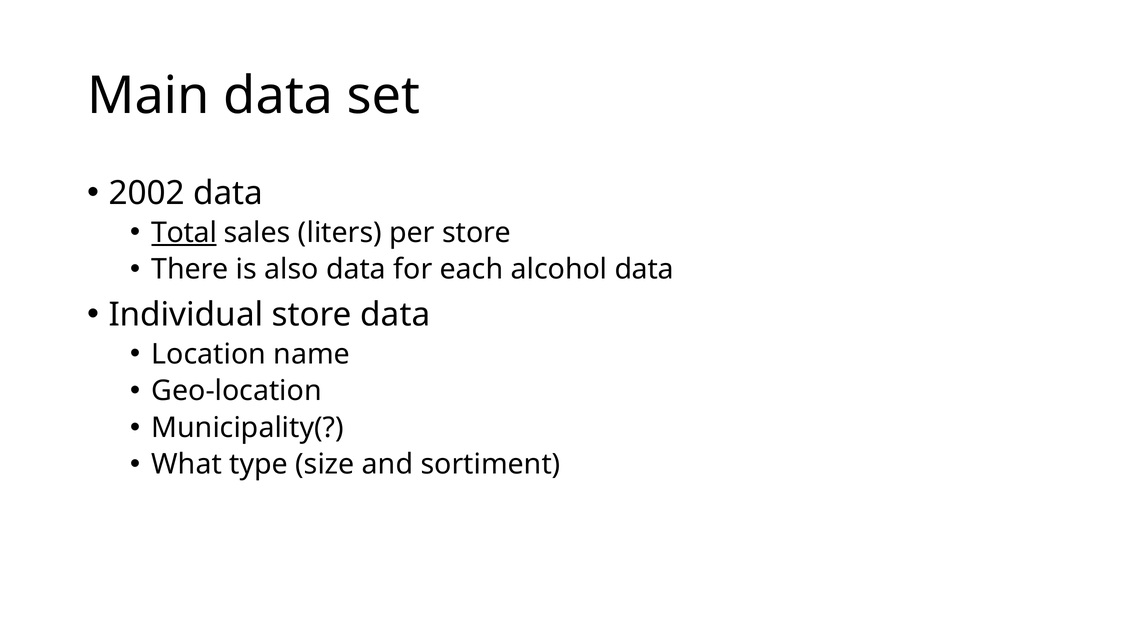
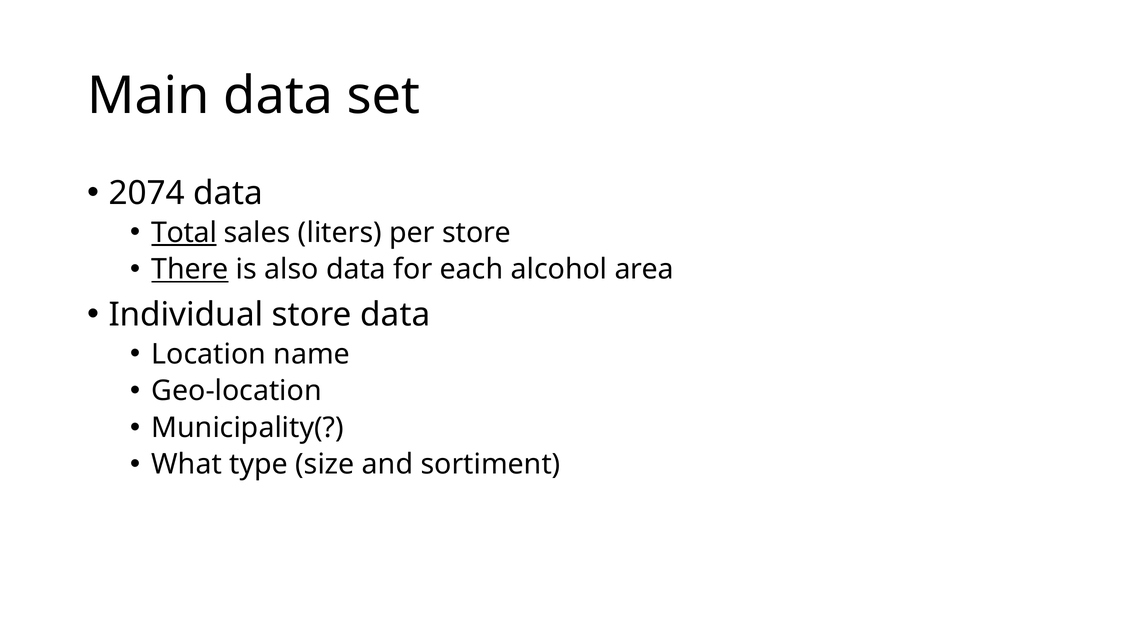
2002: 2002 -> 2074 (147, 193)
There underline: none -> present (190, 269)
alcohol data: data -> area (644, 269)
